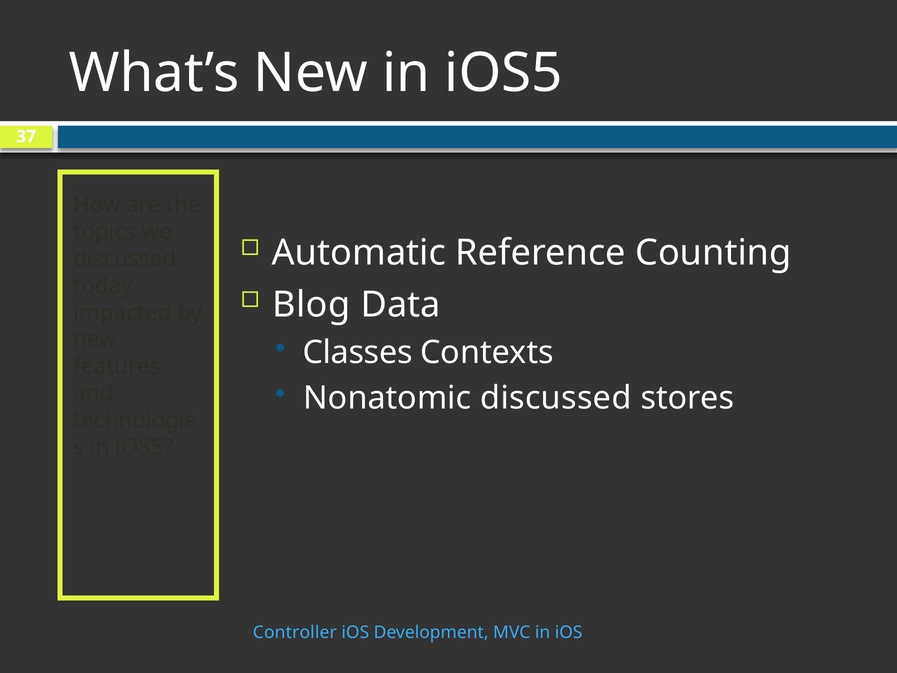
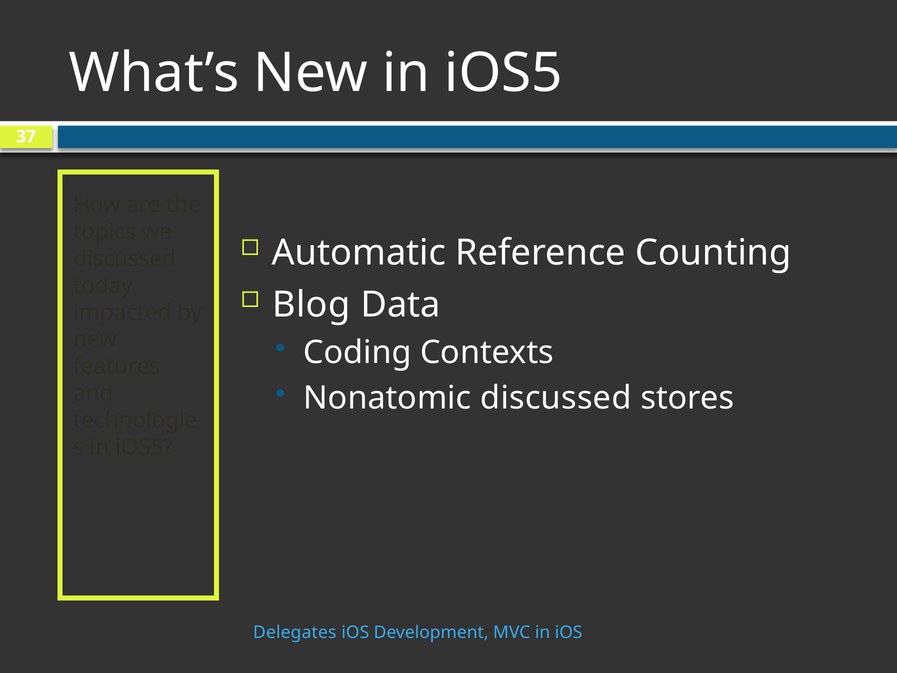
Classes: Classes -> Coding (357, 352)
Controller: Controller -> Delegates (295, 632)
